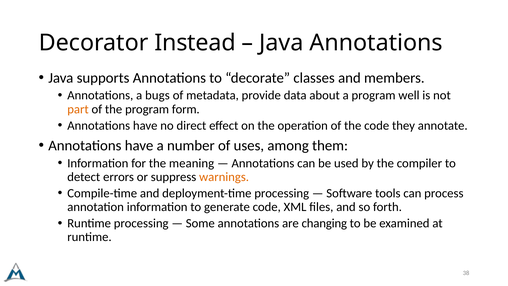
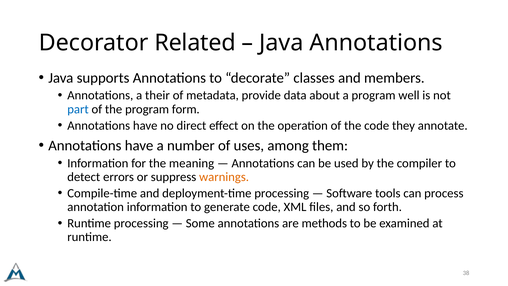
Instead: Instead -> Related (195, 43)
bugs: bugs -> their (157, 95)
part colour: orange -> blue (78, 109)
changing: changing -> methods (324, 223)
